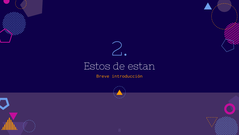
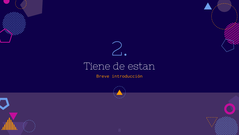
Estos: Estos -> Tiene (97, 66)
